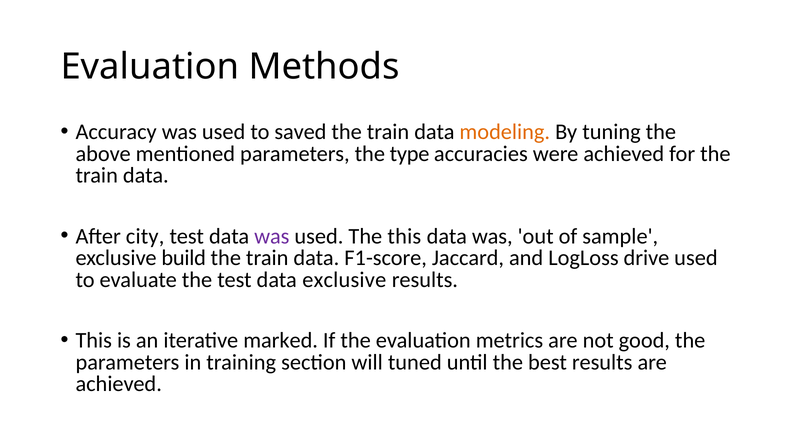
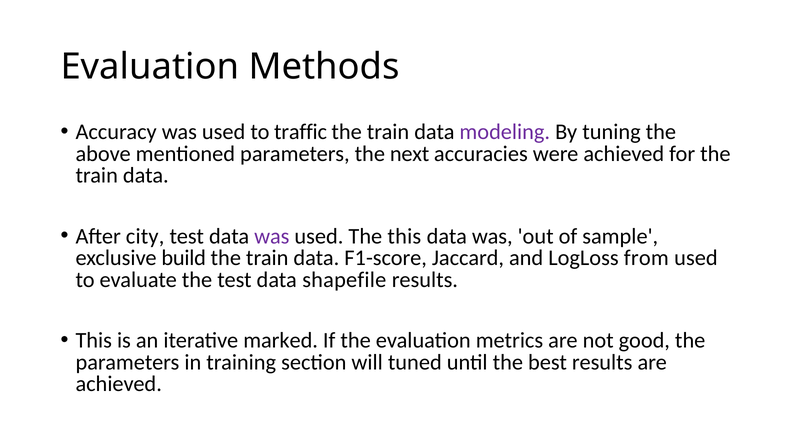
saved: saved -> traffic (301, 132)
modeling colour: orange -> purple (505, 132)
type: type -> next (410, 154)
drive: drive -> from (646, 258)
data exclusive: exclusive -> shapefile (344, 280)
